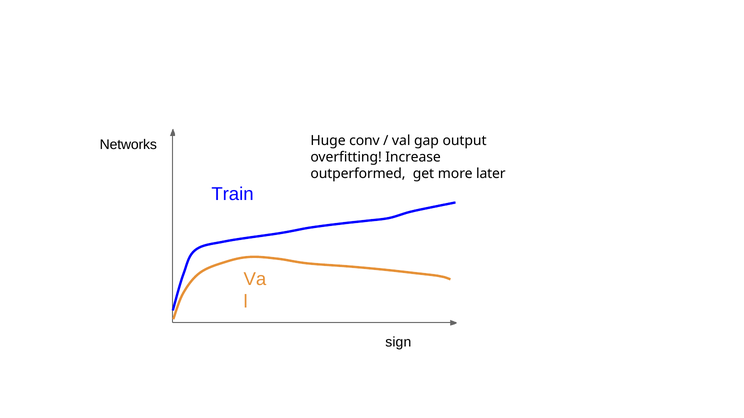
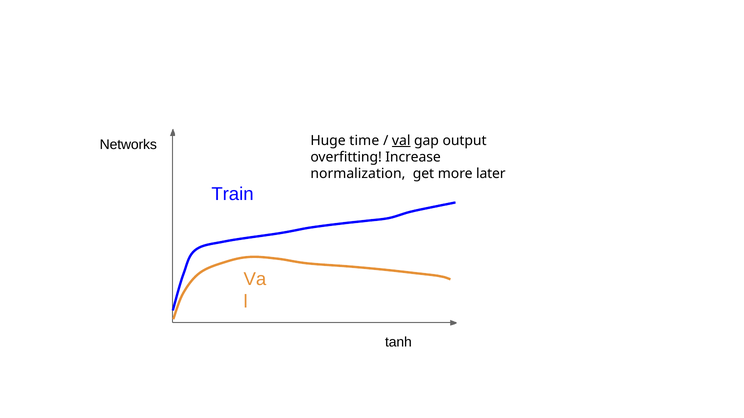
conv: conv -> time (364, 141)
val underline: none -> present (401, 141)
outperformed: outperformed -> normalization (358, 174)
sign: sign -> tanh (398, 342)
